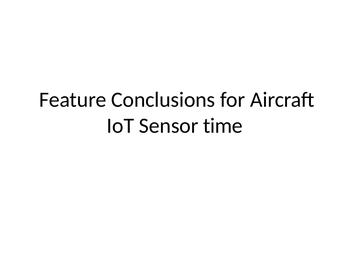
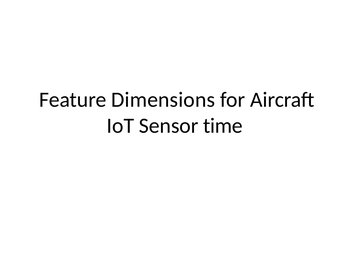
Conclusions: Conclusions -> Dimensions (163, 99)
